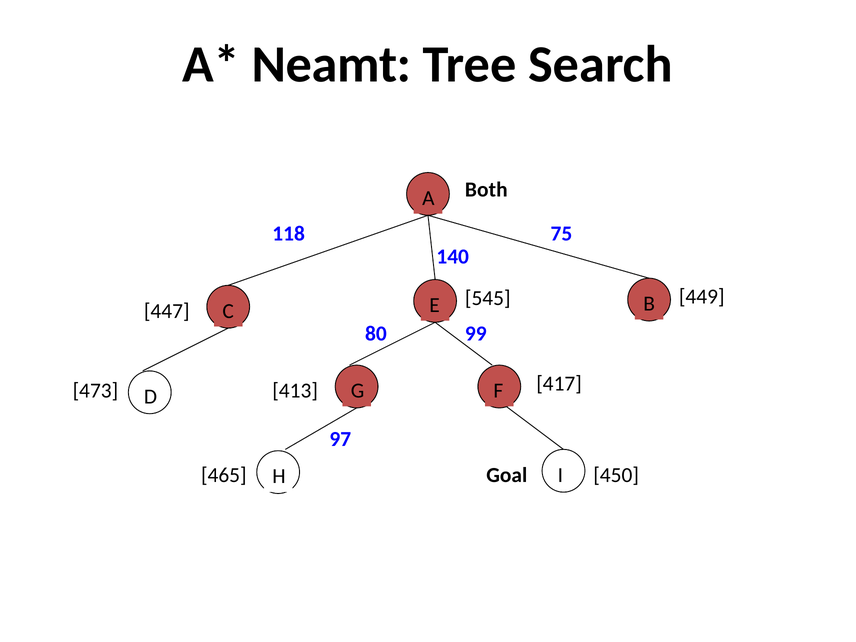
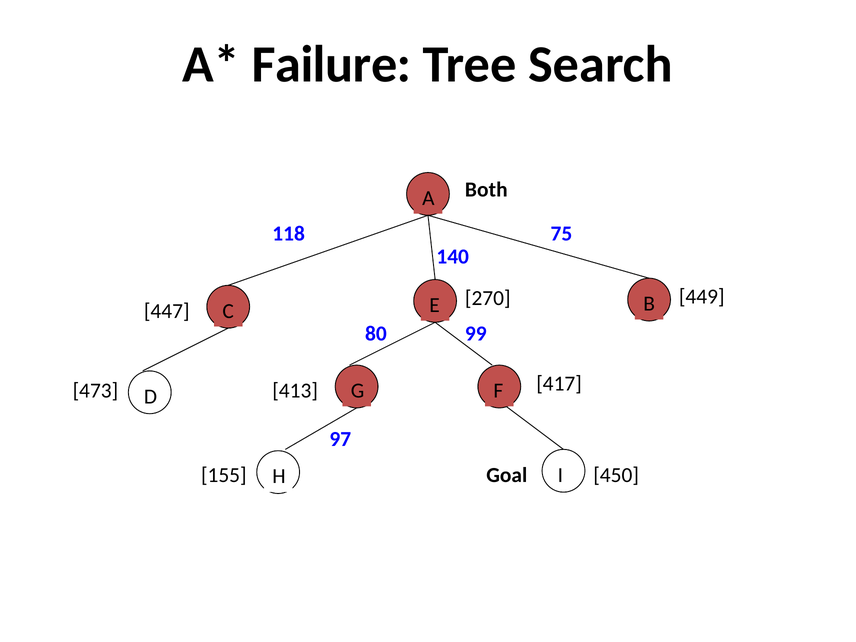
Neamt: Neamt -> Failure (332, 64)
545: 545 -> 270 (488, 298)
465: 465 -> 155 (224, 475)
